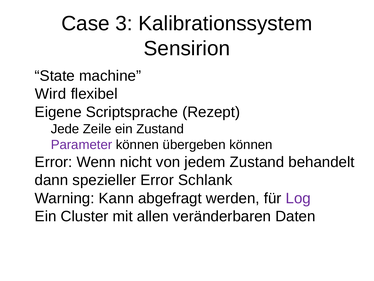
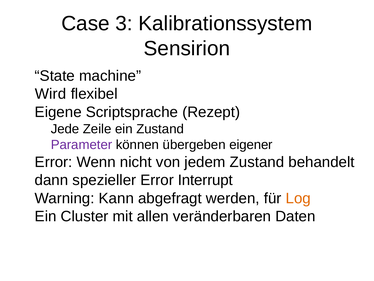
übergeben können: können -> eigener (251, 145)
Schlank: Schlank -> Interrupt (205, 180)
Log colour: purple -> orange (298, 198)
